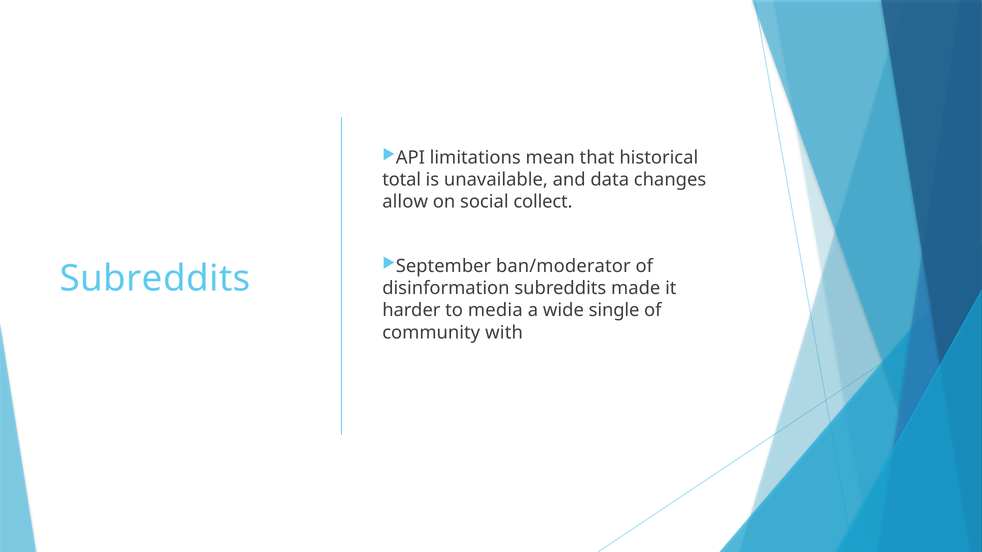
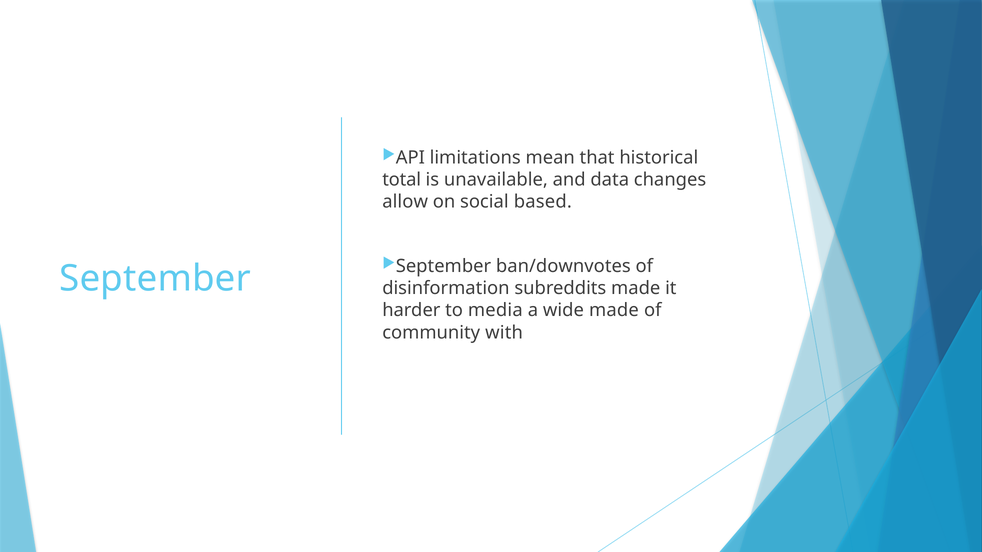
collect: collect -> based (543, 202)
ban/moderator: ban/moderator -> ban/downvotes (563, 266)
Subreddits: Subreddits -> September (155, 279)
wide single: single -> made (614, 311)
